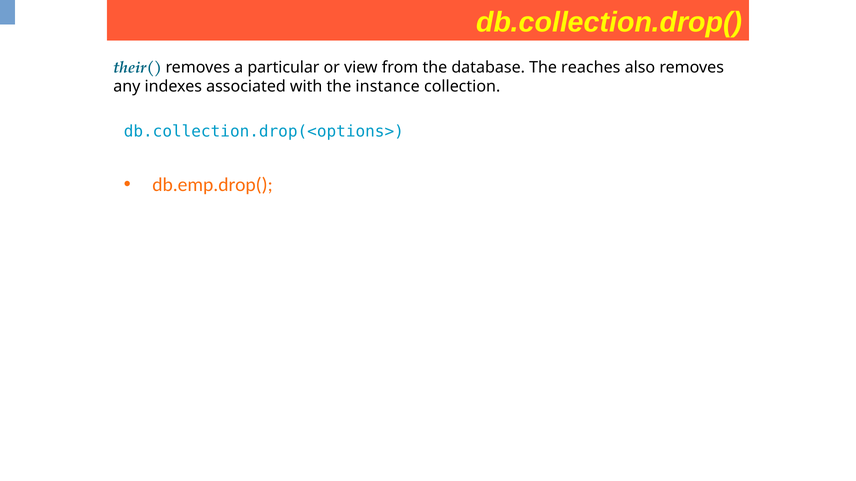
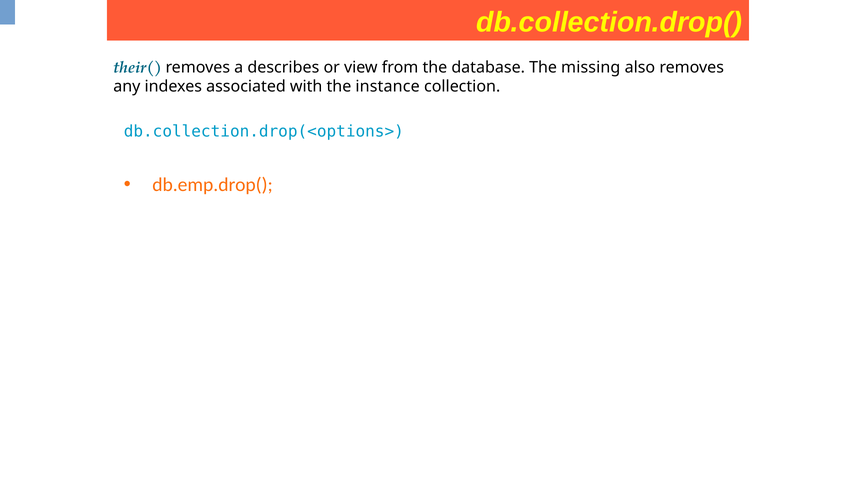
particular: particular -> describes (283, 67)
reaches: reaches -> missing (591, 67)
